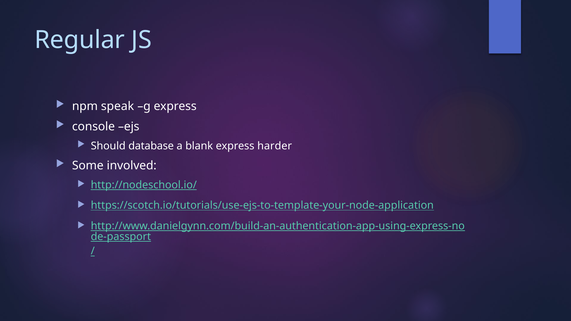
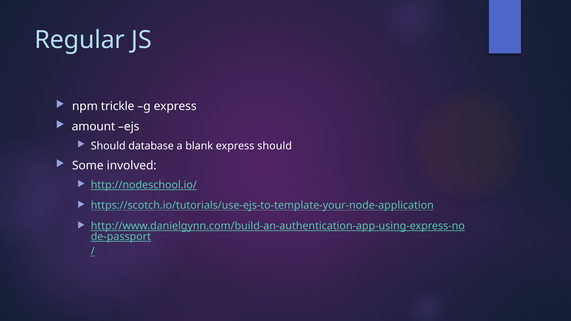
speak: speak -> trickle (118, 106)
console: console -> amount (94, 127)
express harder: harder -> should (275, 146)
